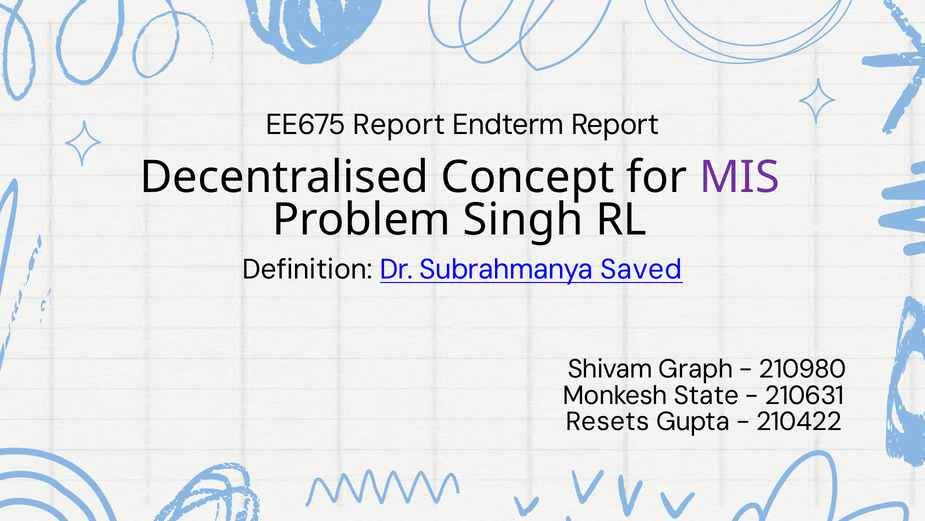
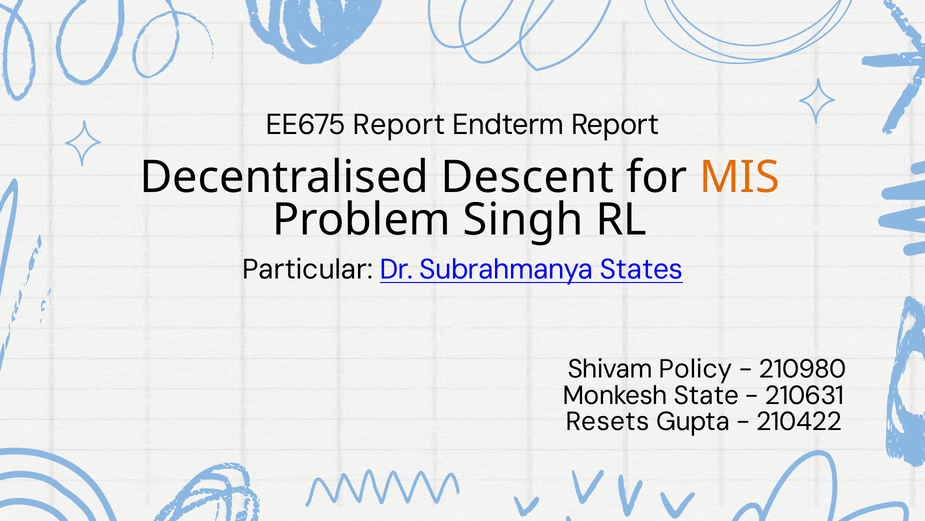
Concept: Concept -> Descent (527, 177)
MIS colour: purple -> orange (739, 177)
Definition: Definition -> Particular (308, 269)
Saved: Saved -> States (641, 269)
Graph: Graph -> Policy (696, 369)
